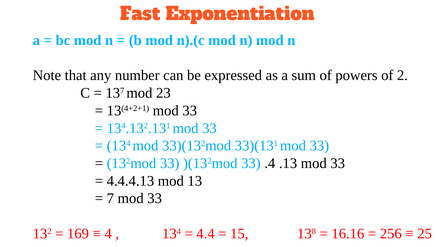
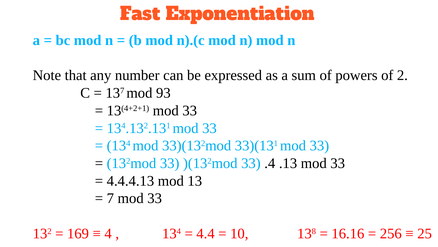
23: 23 -> 93 (163, 93)
15: 15 -> 10 (239, 233)
